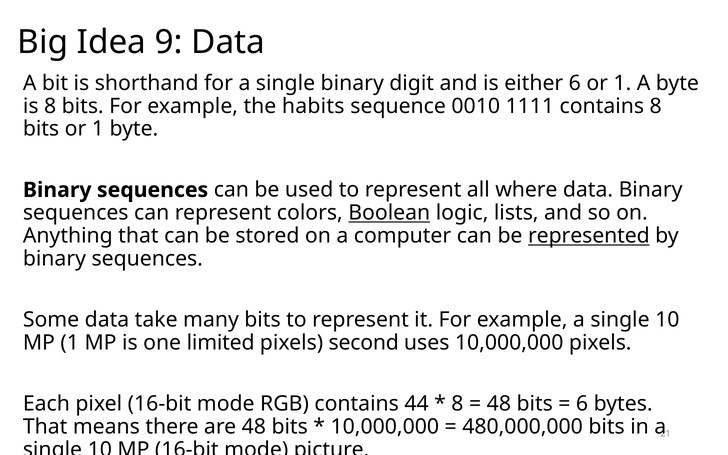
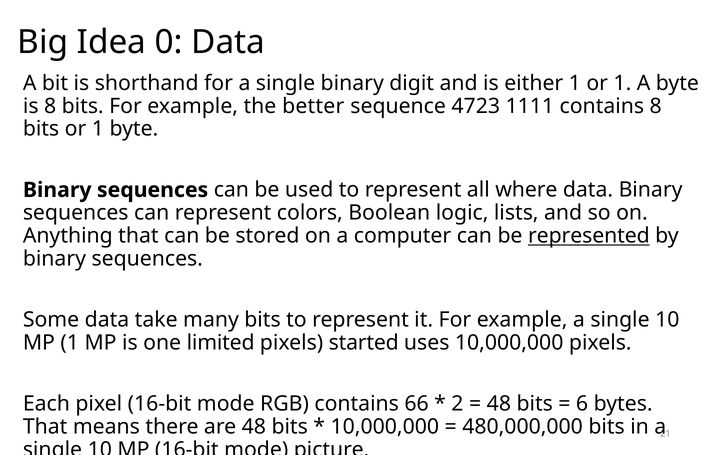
9: 9 -> 0 (169, 42)
either 6: 6 -> 1 (575, 83)
habits: habits -> better (313, 106)
0010: 0010 -> 4723 (476, 106)
Boolean underline: present -> none (389, 213)
second: second -> started (364, 343)
44: 44 -> 66 (417, 404)
8: 8 -> 2 (457, 404)
